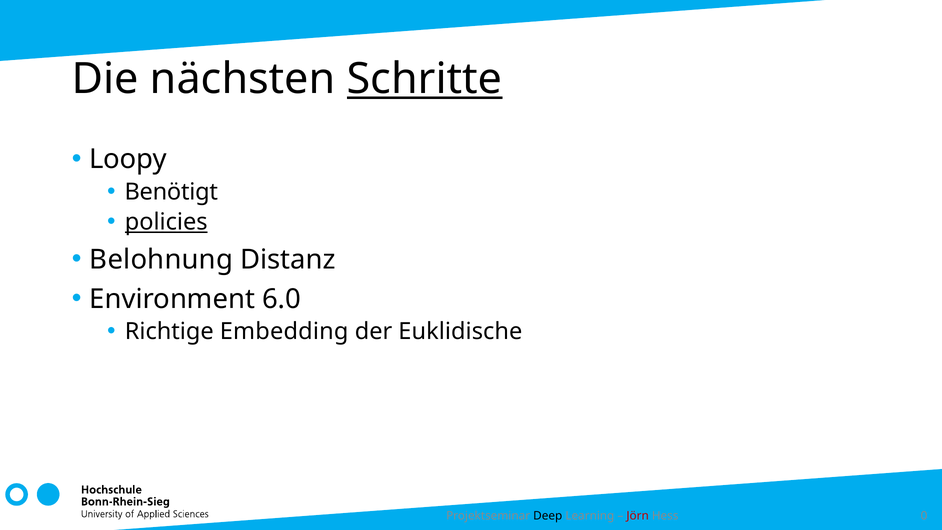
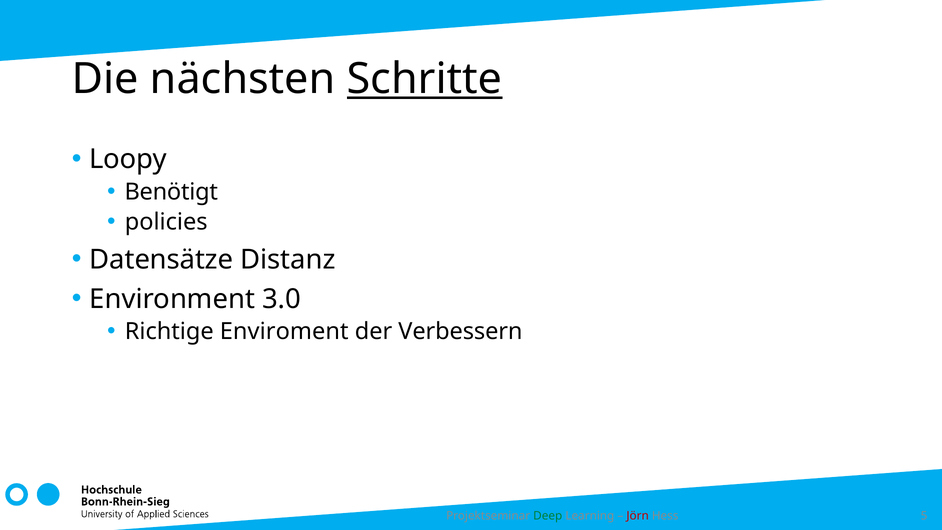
policies underline: present -> none (166, 222)
Belohnung: Belohnung -> Datensätze (161, 259)
6.0: 6.0 -> 3.0 (281, 299)
Embedding: Embedding -> Enviroment (284, 331)
Euklidische: Euklidische -> Verbessern (460, 331)
Deep colour: black -> green (548, 516)
0: 0 -> 5 (924, 516)
